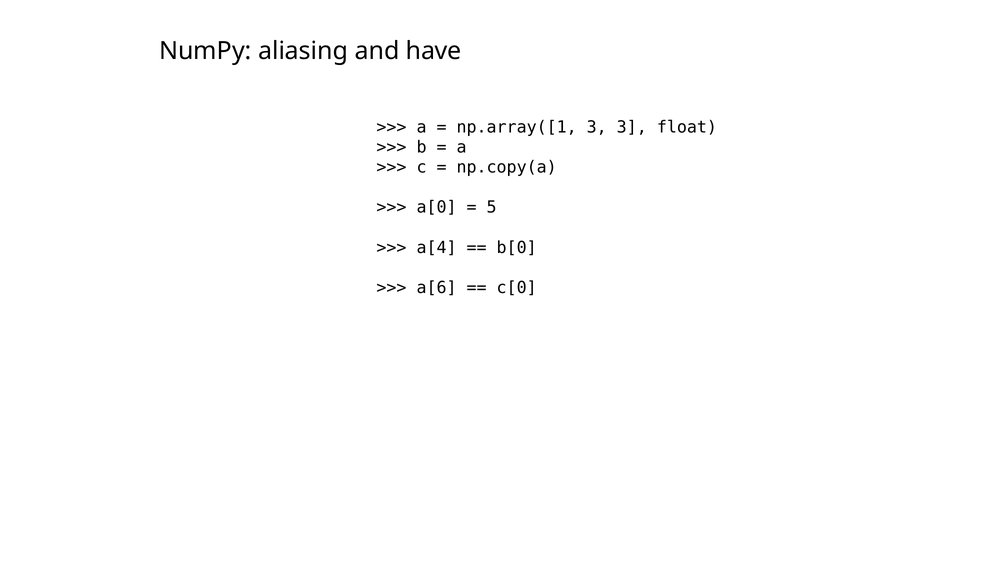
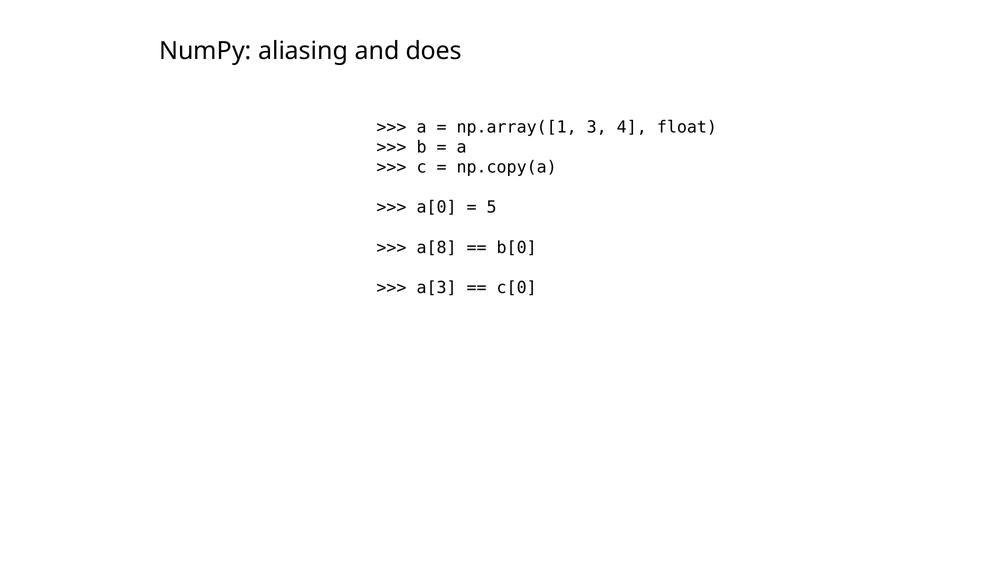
have: have -> does (434, 51)
3 3: 3 -> 4 (632, 127)
a[4: a[4 -> a[8 (437, 248)
a[6: a[6 -> a[3 (437, 288)
